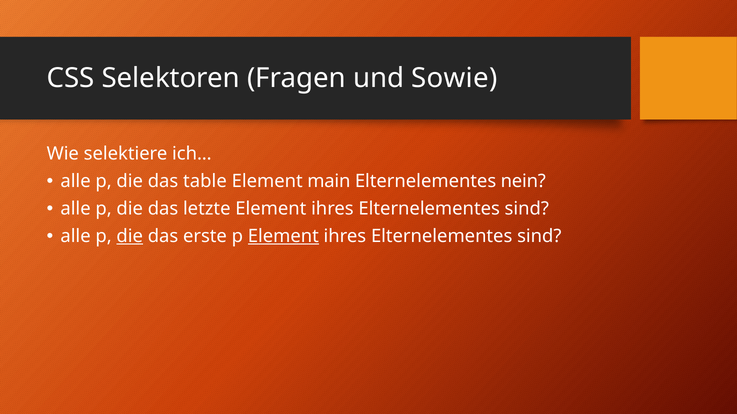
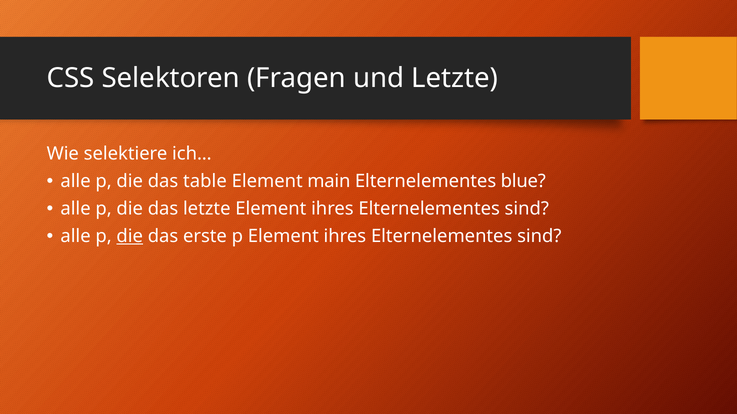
und Sowie: Sowie -> Letzte (455, 78)
nein: nein -> blue (523, 181)
Element underline: present -> none (283, 237)
